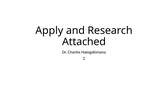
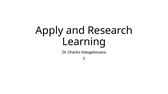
Attached: Attached -> Learning (84, 42)
